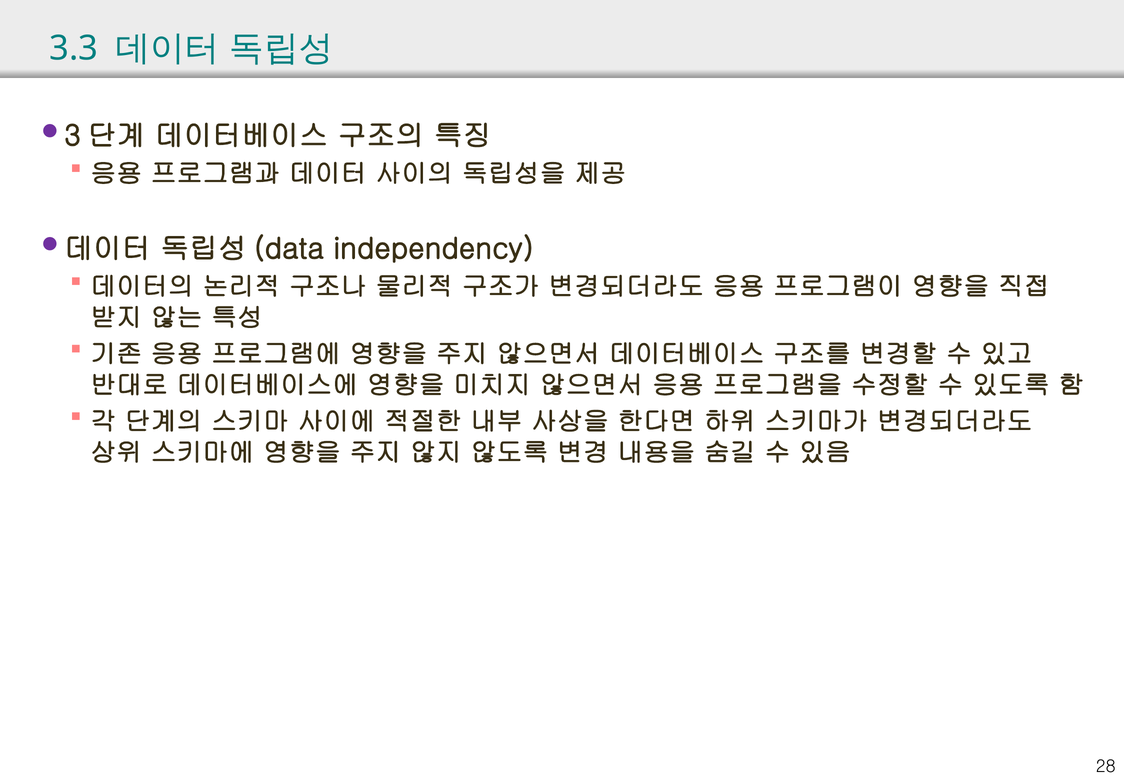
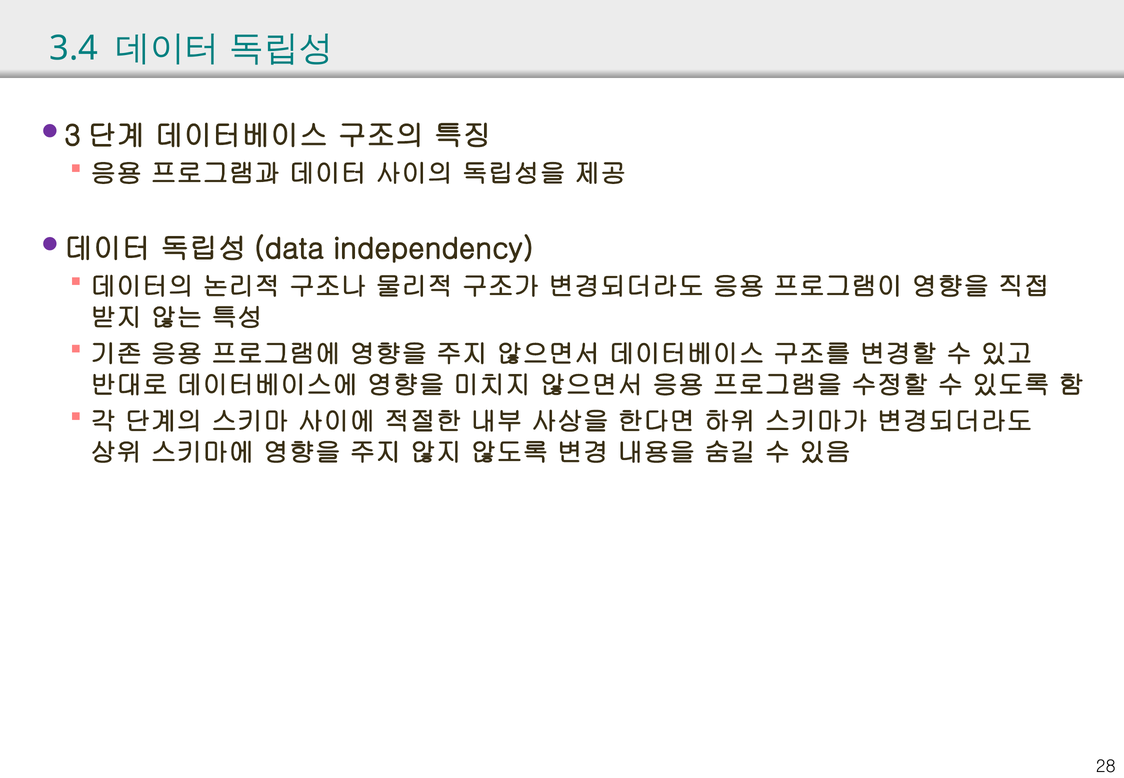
3.3: 3.3 -> 3.4 (74, 48)
